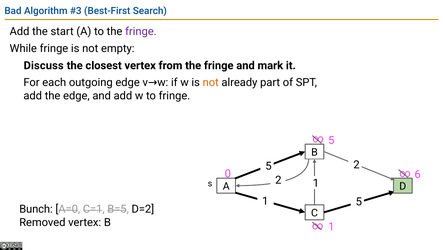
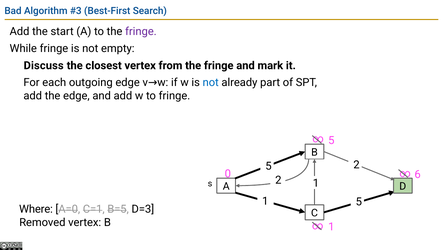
not colour: orange -> blue (211, 83)
Bunch: Bunch -> Where (36, 209)
D=2: D=2 -> D=3 (143, 209)
